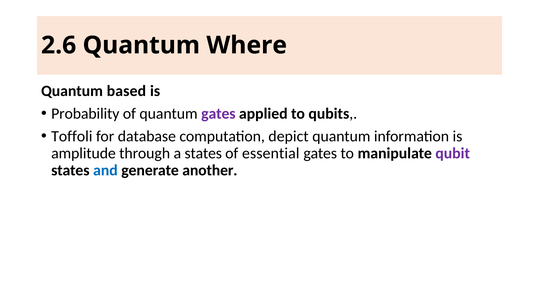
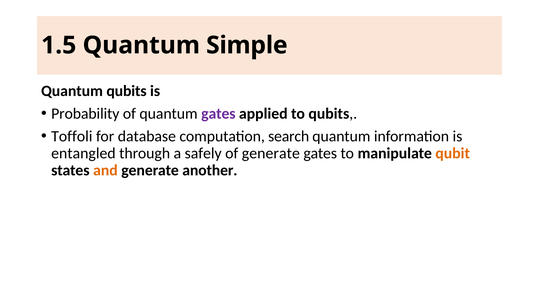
2.6: 2.6 -> 1.5 (59, 45)
Where: Where -> Simple (247, 45)
Quantum based: based -> qubits (127, 91)
depict: depict -> search (289, 136)
amplitude: amplitude -> entangled (83, 153)
a states: states -> safely (203, 153)
of essential: essential -> generate (271, 153)
qubit colour: purple -> orange (453, 153)
and colour: blue -> orange (105, 170)
